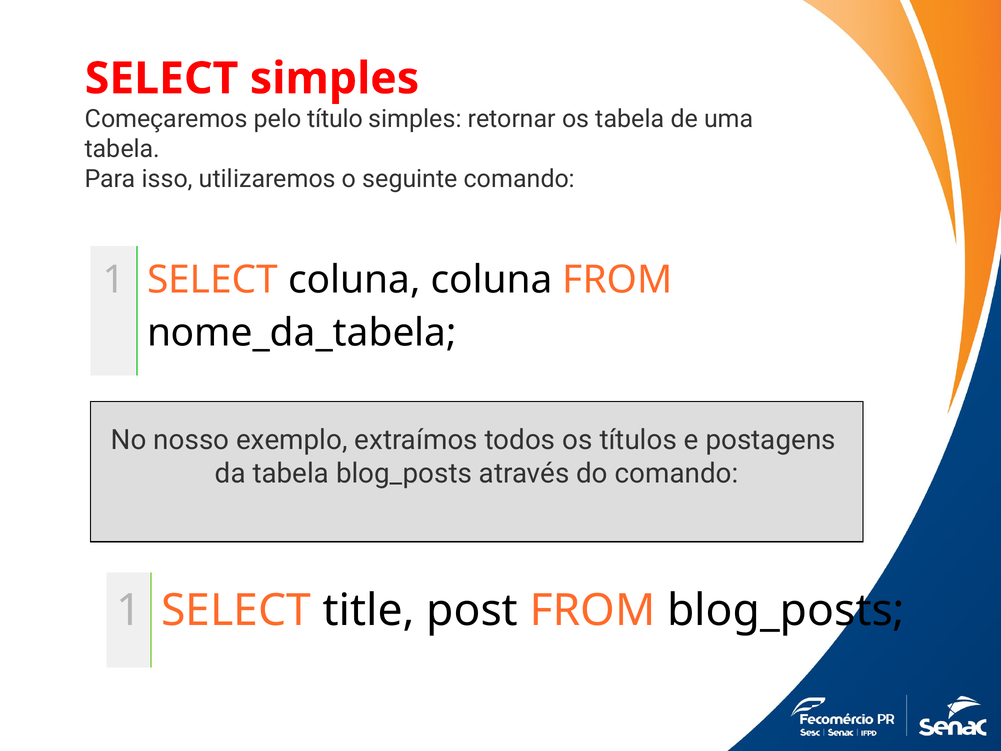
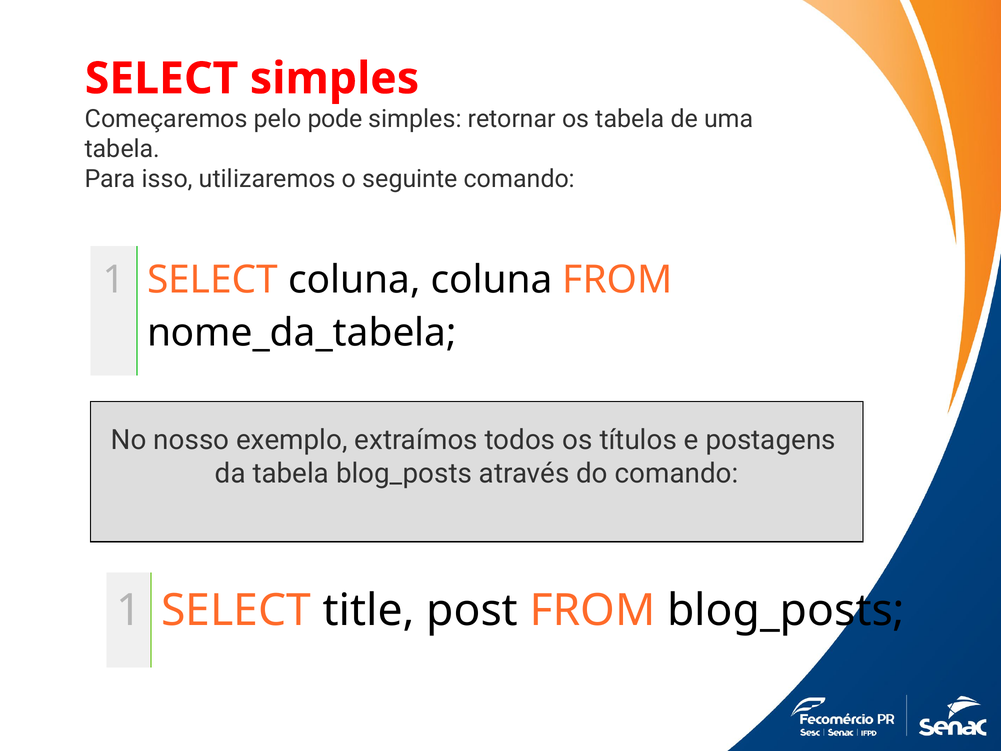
título: título -> pode (335, 119)
